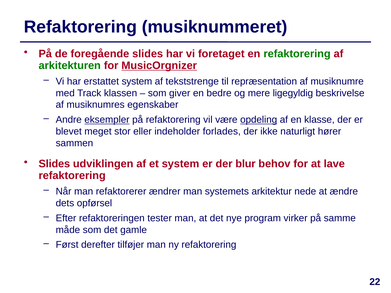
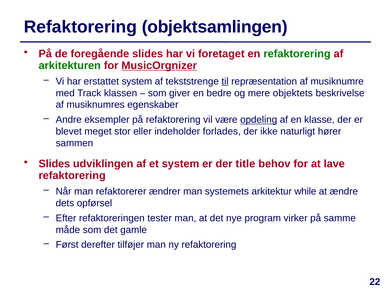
musiknummeret: musiknummeret -> objektsamlingen (215, 27)
til underline: none -> present (225, 81)
ligegyldig: ligegyldig -> objektets (293, 93)
eksempler underline: present -> none (107, 120)
blur: blur -> title (245, 164)
nede: nede -> while (305, 192)
